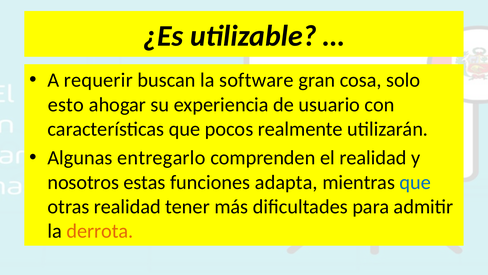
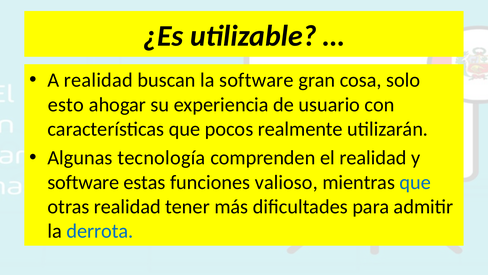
A requerir: requerir -> realidad (98, 80)
entregarlo: entregarlo -> tecnología (161, 158)
nosotros: nosotros -> software (83, 182)
adapta: adapta -> valioso (286, 182)
derrota colour: orange -> blue (100, 231)
